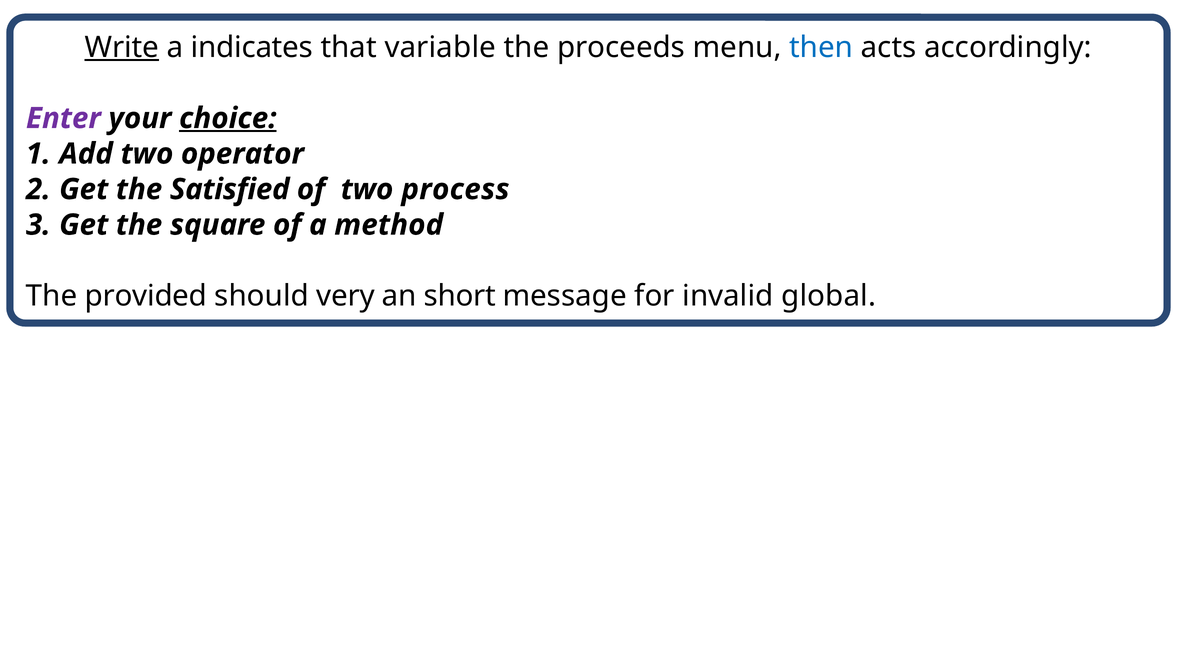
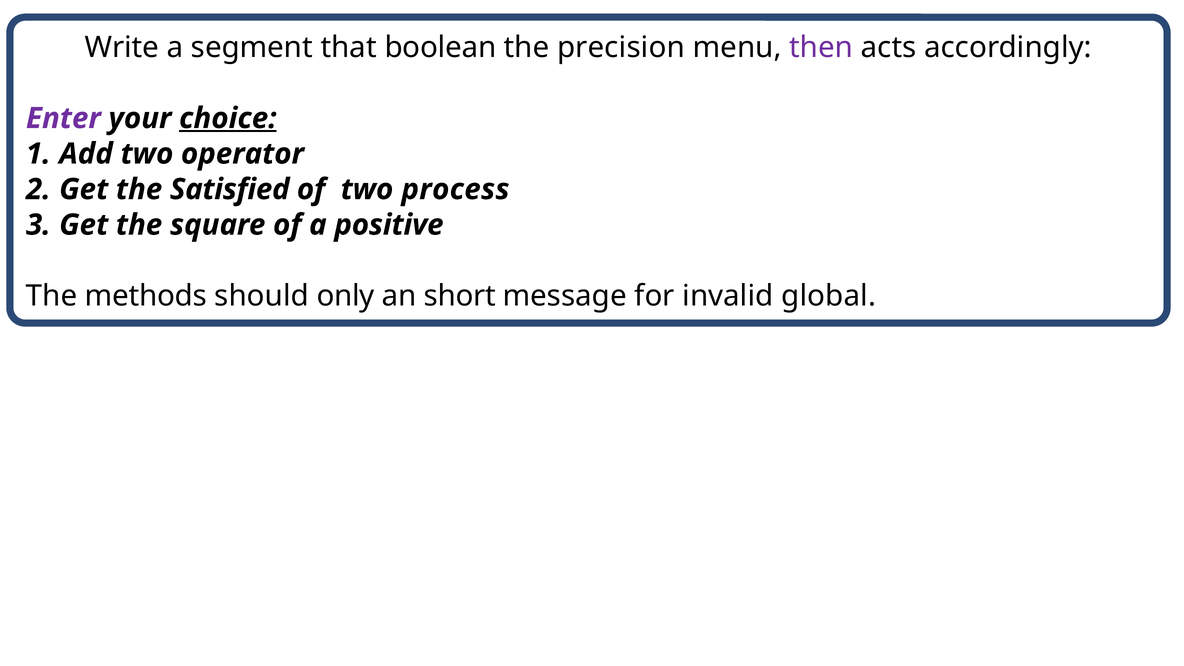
Write underline: present -> none (122, 47)
indicates: indicates -> segment (252, 47)
variable: variable -> boolean (440, 47)
proceeds: proceeds -> precision (621, 47)
then colour: blue -> purple (821, 47)
method: method -> positive (389, 225)
provided: provided -> methods (146, 296)
very: very -> only (346, 296)
